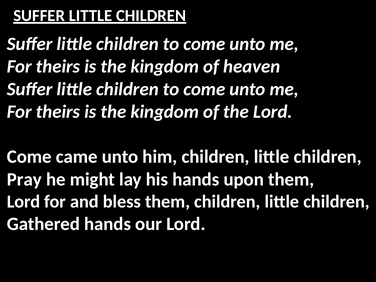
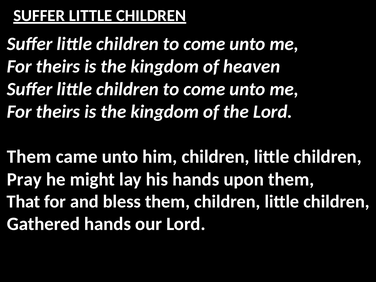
Come: Come -> Them (29, 157)
Lord: Lord -> That (23, 202)
